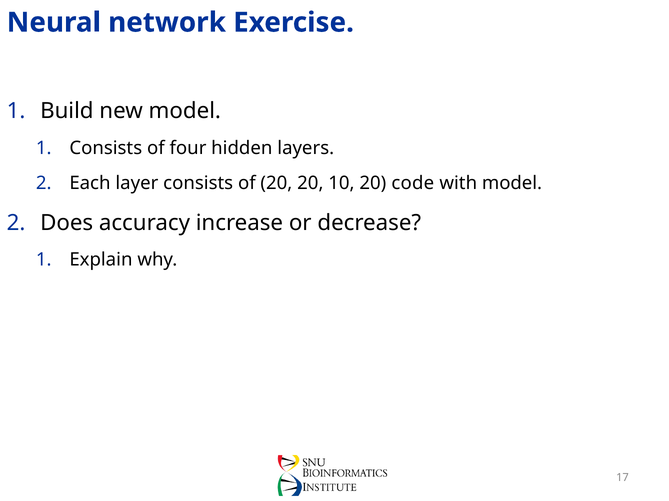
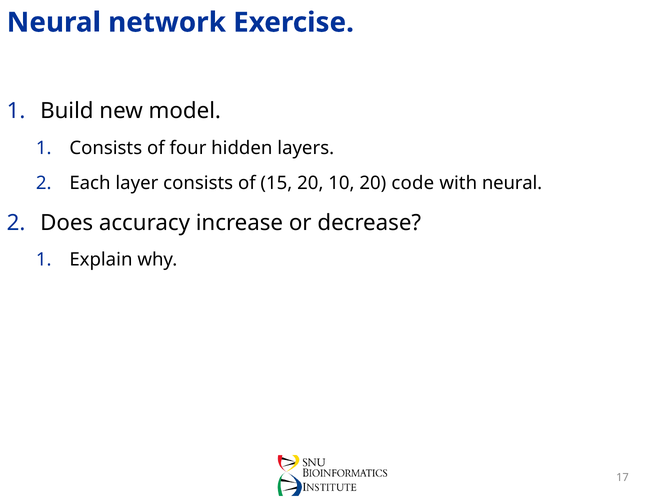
of 20: 20 -> 15 (276, 183)
with model: model -> neural (512, 183)
